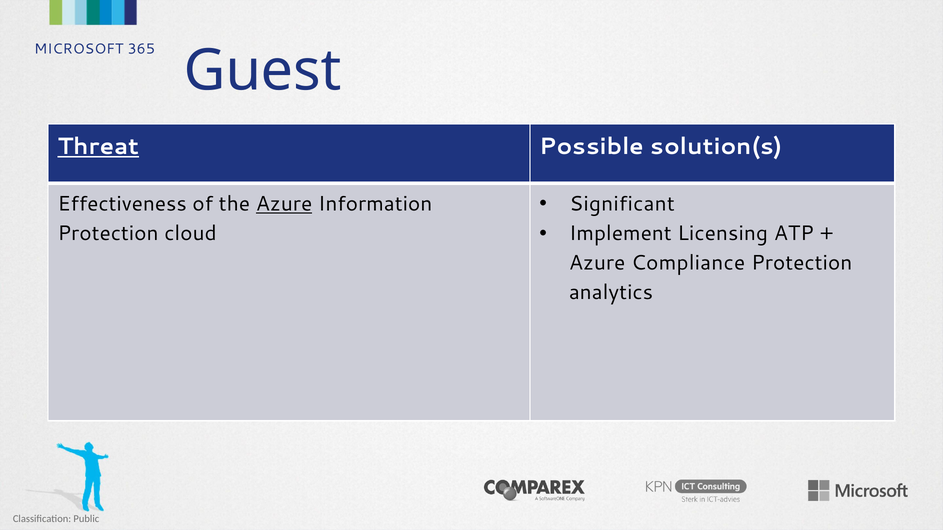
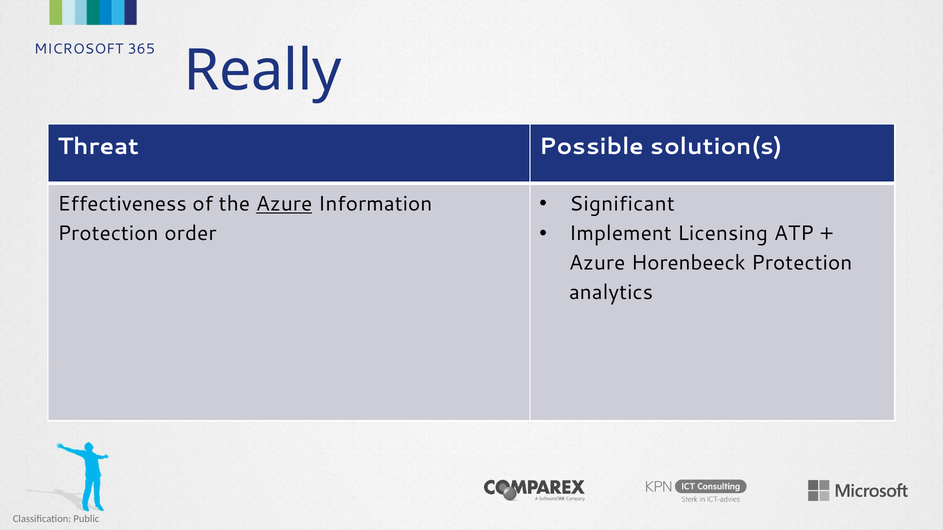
Guest: Guest -> Really (263, 71)
Threat underline: present -> none (98, 147)
cloud: cloud -> order (190, 234)
Compliance: Compliance -> Horenbeeck (688, 263)
